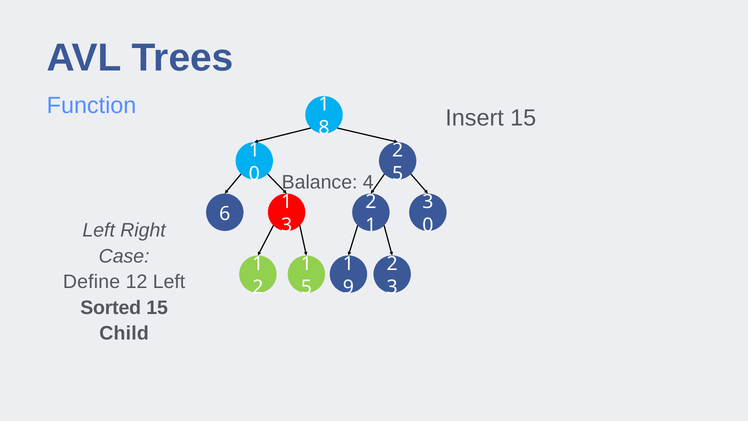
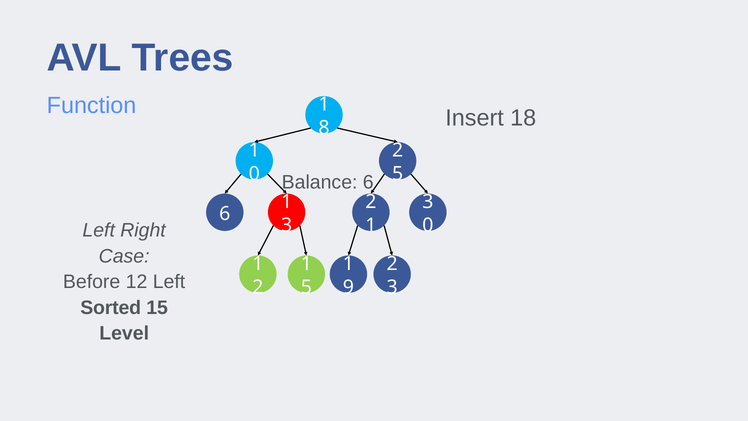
Insert 15: 15 -> 18 (523, 118)
Balance 4: 4 -> 6 (368, 182)
Define: Define -> Before (92, 282)
Child: Child -> Level (124, 333)
